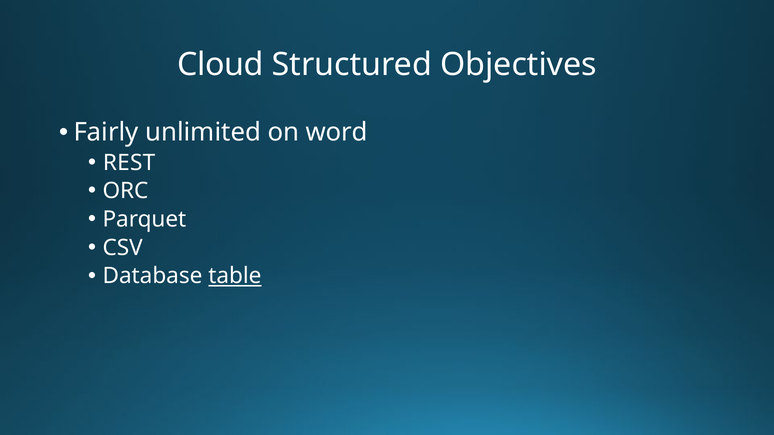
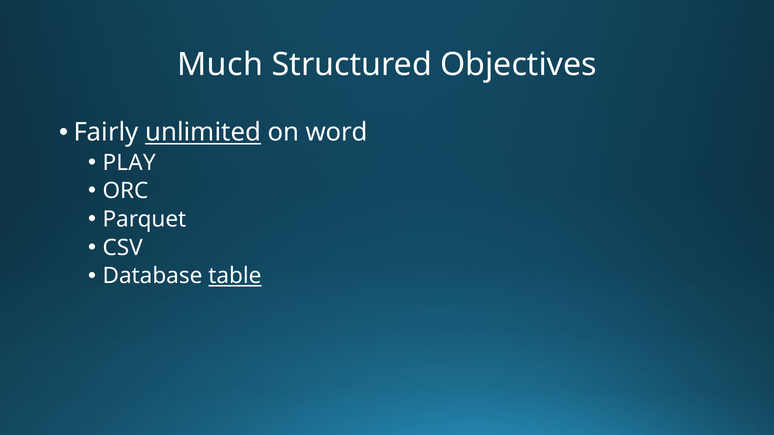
Cloud: Cloud -> Much (220, 65)
unlimited underline: none -> present (203, 133)
REST: REST -> PLAY (129, 163)
